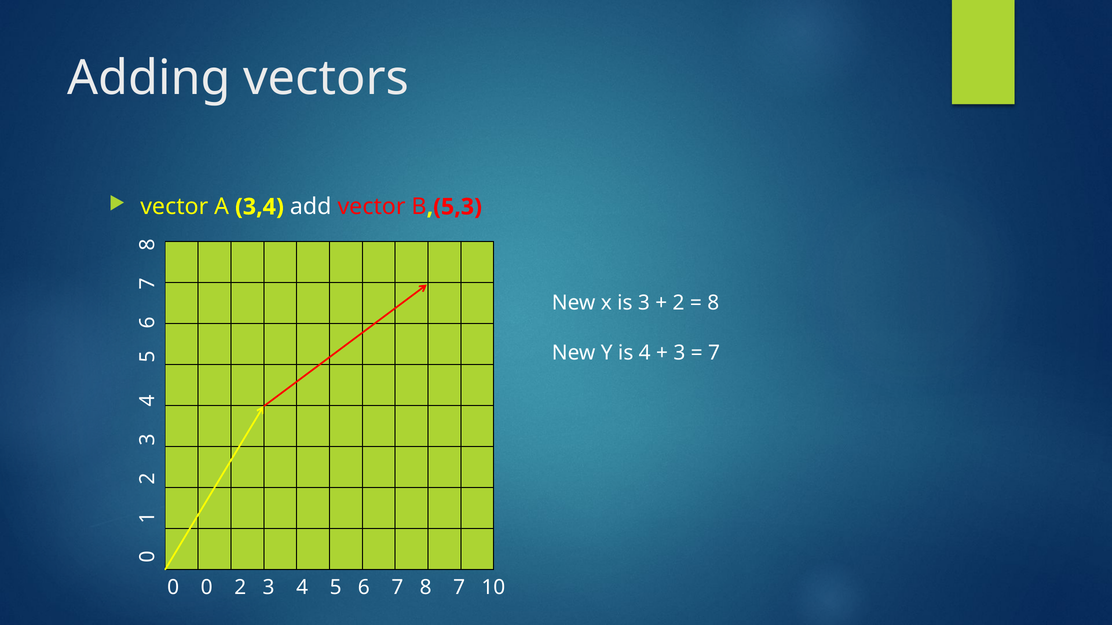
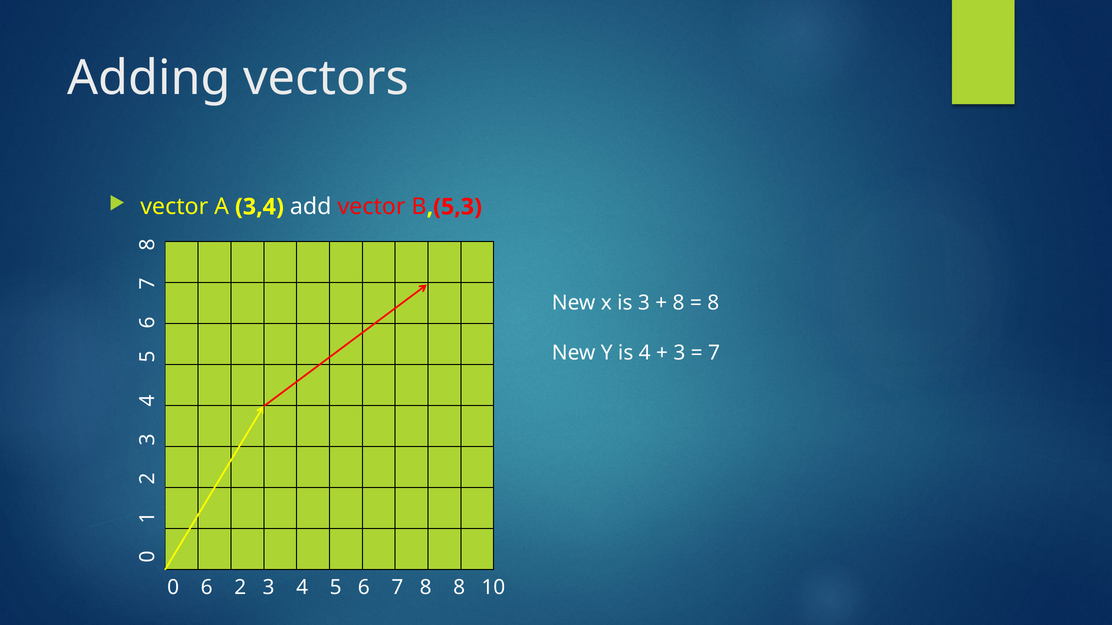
2: 2 -> 8 (679, 303)
0 0: 0 -> 6 (207, 588)
8 7: 7 -> 8 (459, 588)
